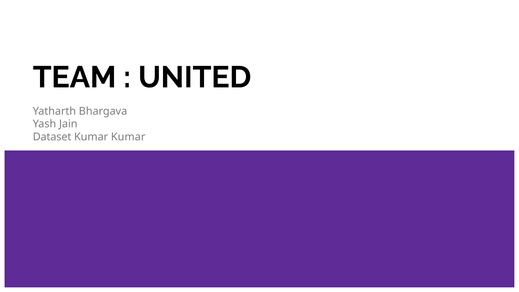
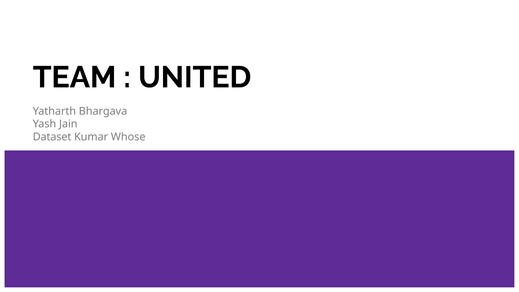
Kumar Kumar: Kumar -> Whose (128, 137)
